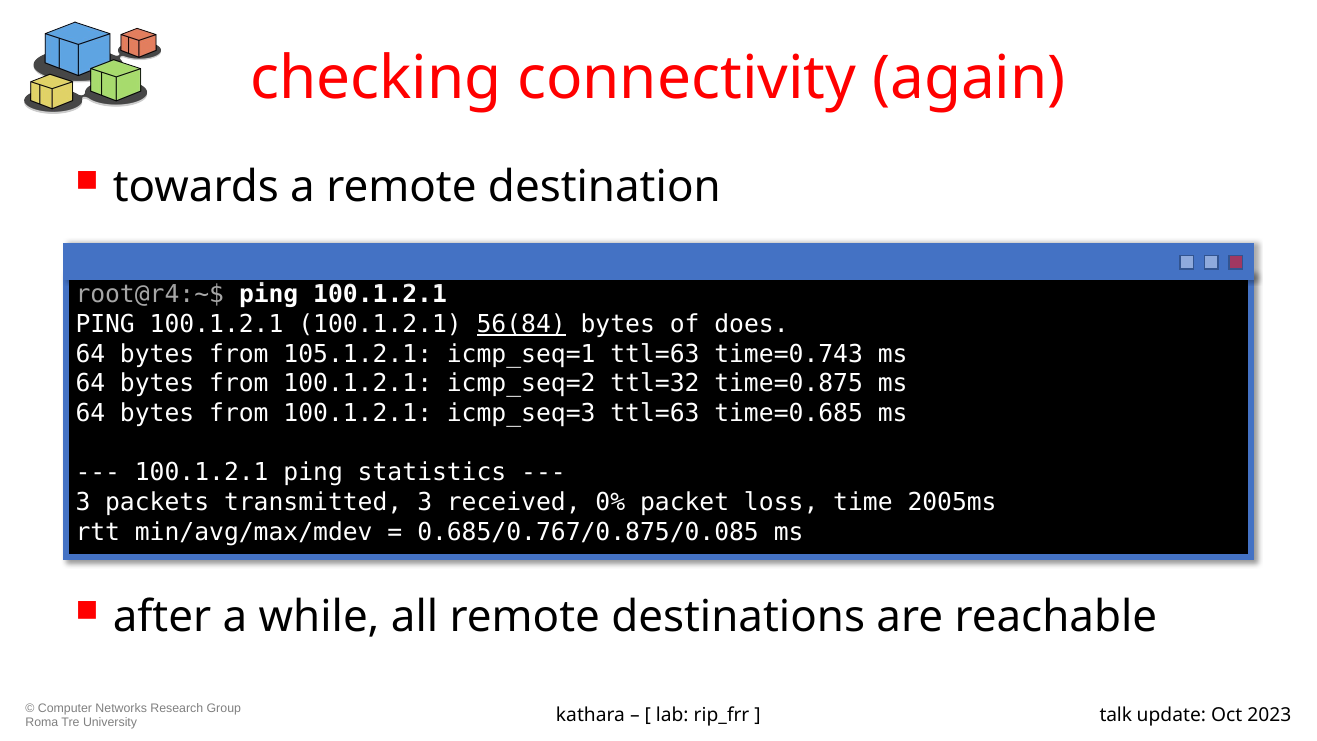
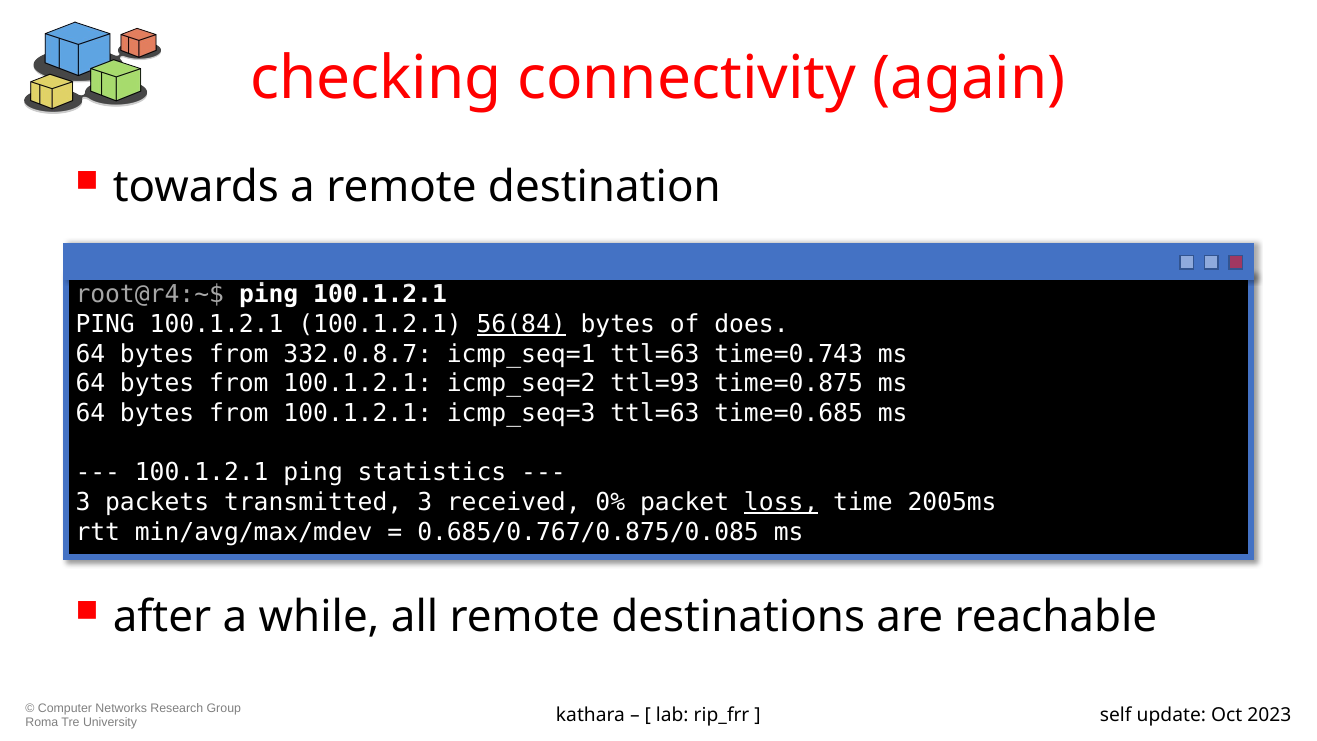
105.1.2.1: 105.1.2.1 -> 332.0.8.7 (358, 354)
ttl=32: ttl=32 -> ttl=93 (655, 384)
loss underline: none -> present (781, 502)
talk: talk -> self (1116, 715)
